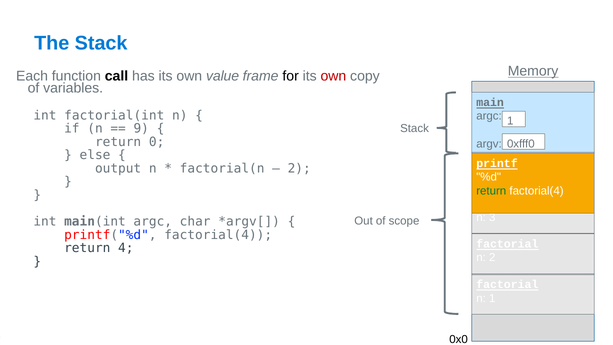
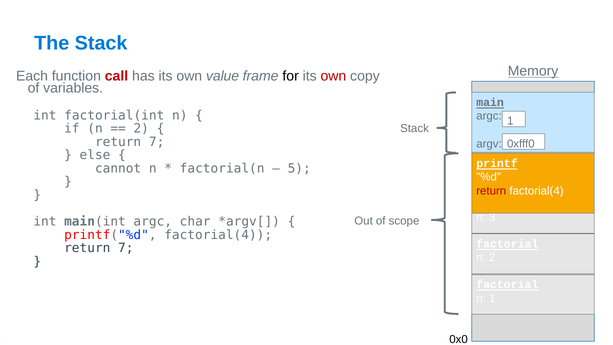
call colour: black -> red (117, 76)
9: 9 -> 2 (141, 129)
0: 0 -> 7 (157, 142)
output: output -> cannot (118, 168)
2: 2 -> 5 (299, 168)
return colour: green -> red (491, 191)
4: 4 -> 7 (126, 248)
